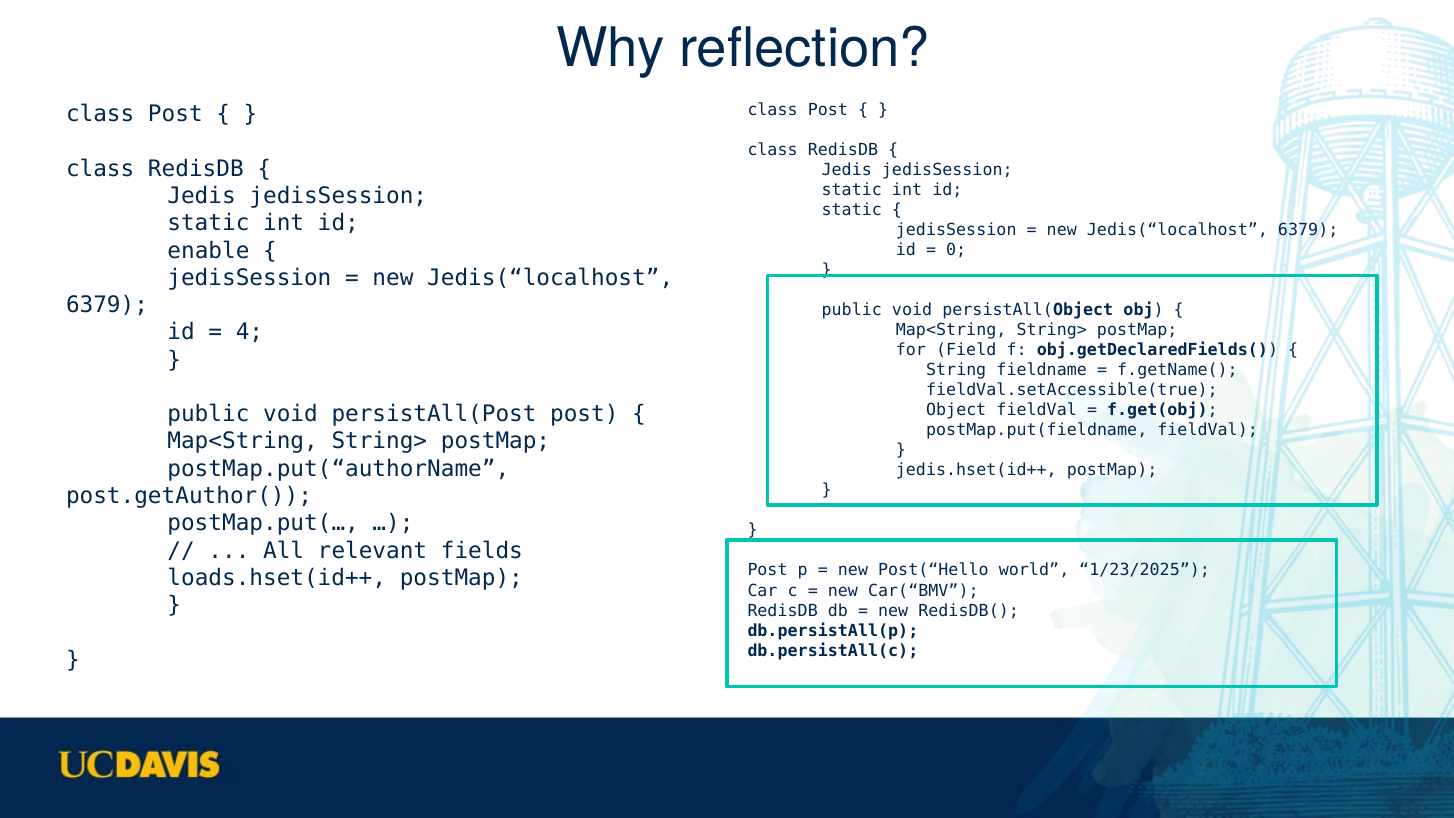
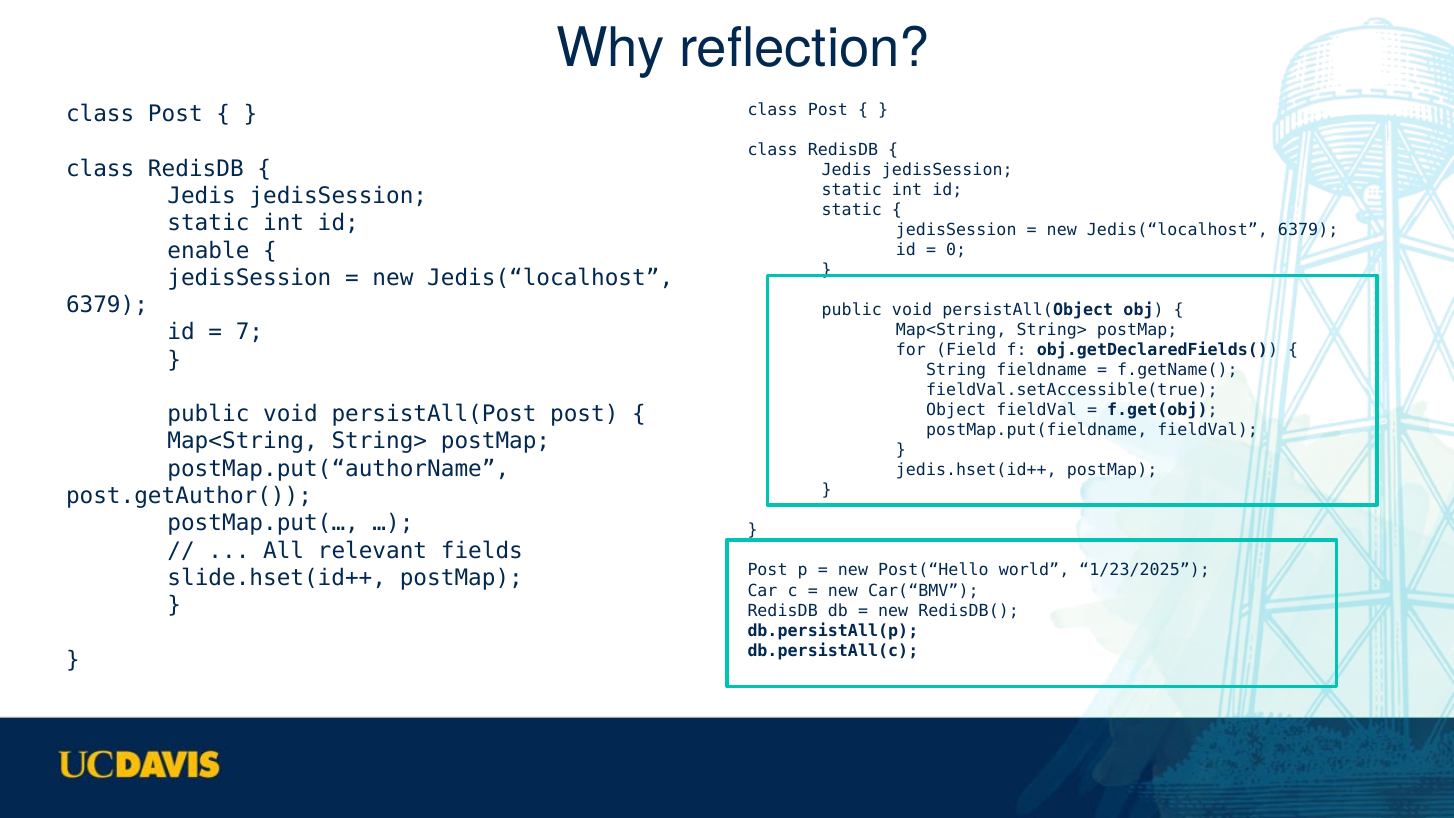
4: 4 -> 7 (249, 332)
loads.hset(id++: loads.hset(id++ -> slide.hset(id++ (277, 578)
